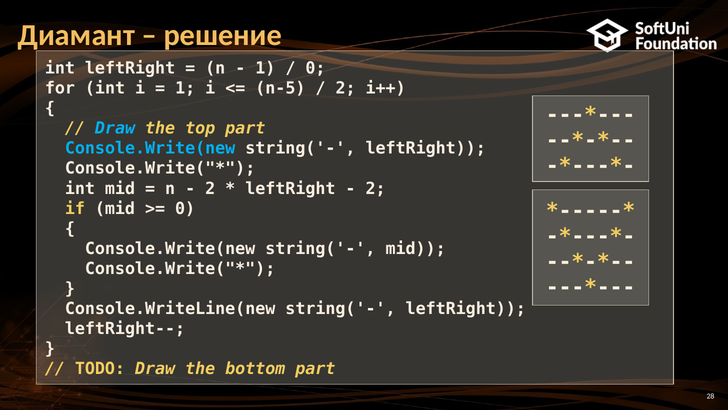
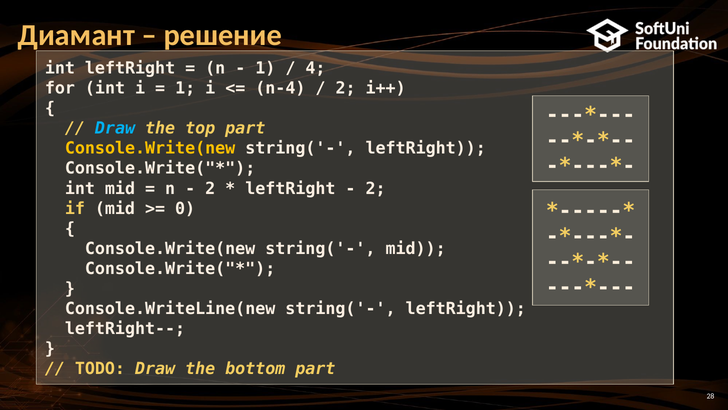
0: 0 -> 4 (315, 68)
n-5: n-5 -> n-4 (280, 88)
Console.Write(new colour: light blue -> yellow (150, 148)
